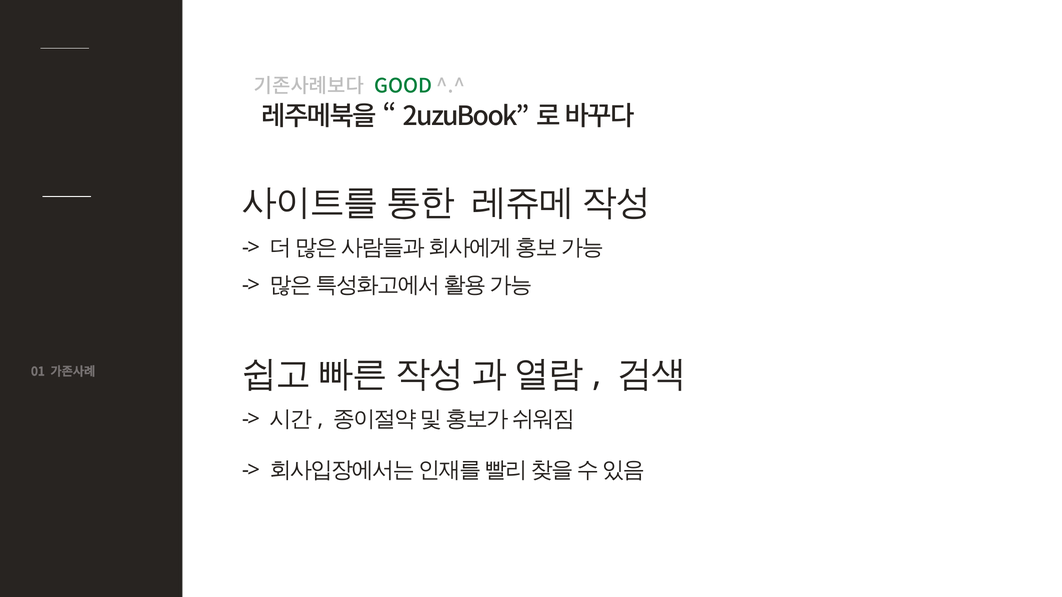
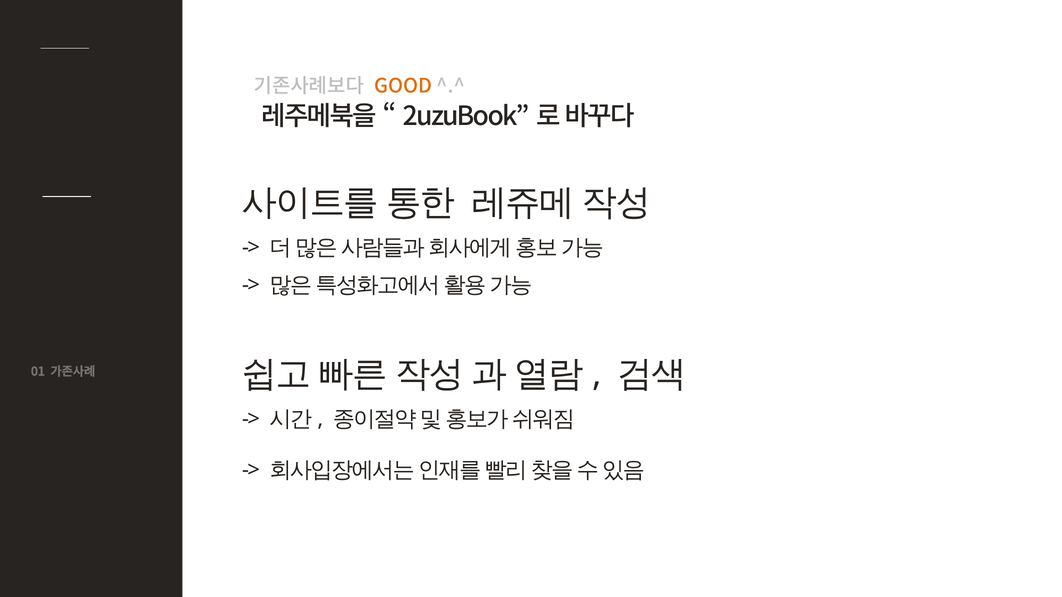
GOOD colour: green -> orange (403, 86)
